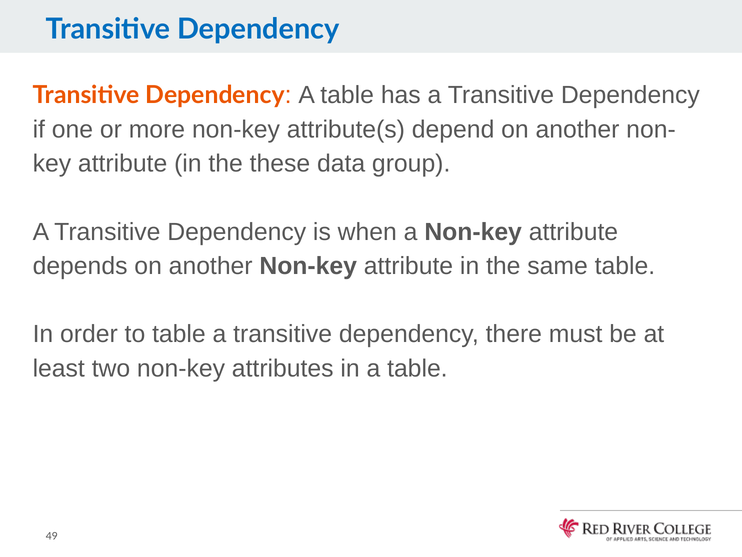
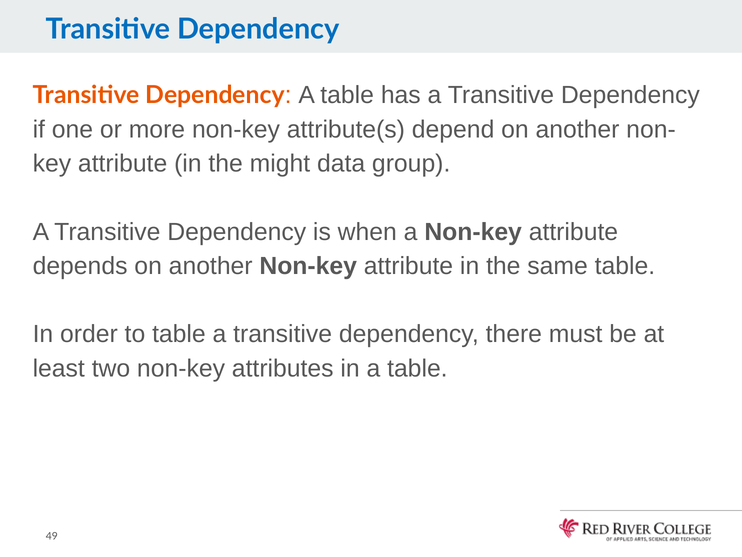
these: these -> might (280, 163)
